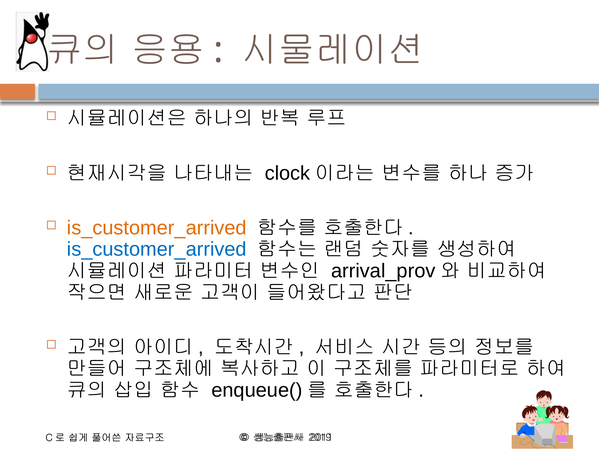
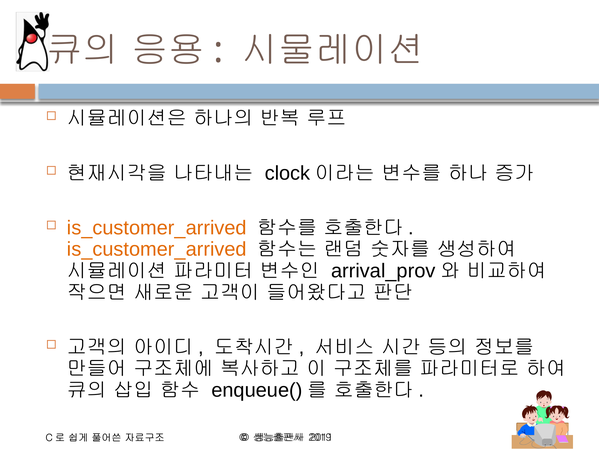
is_customer_arrived colour: blue -> orange (157, 250)
